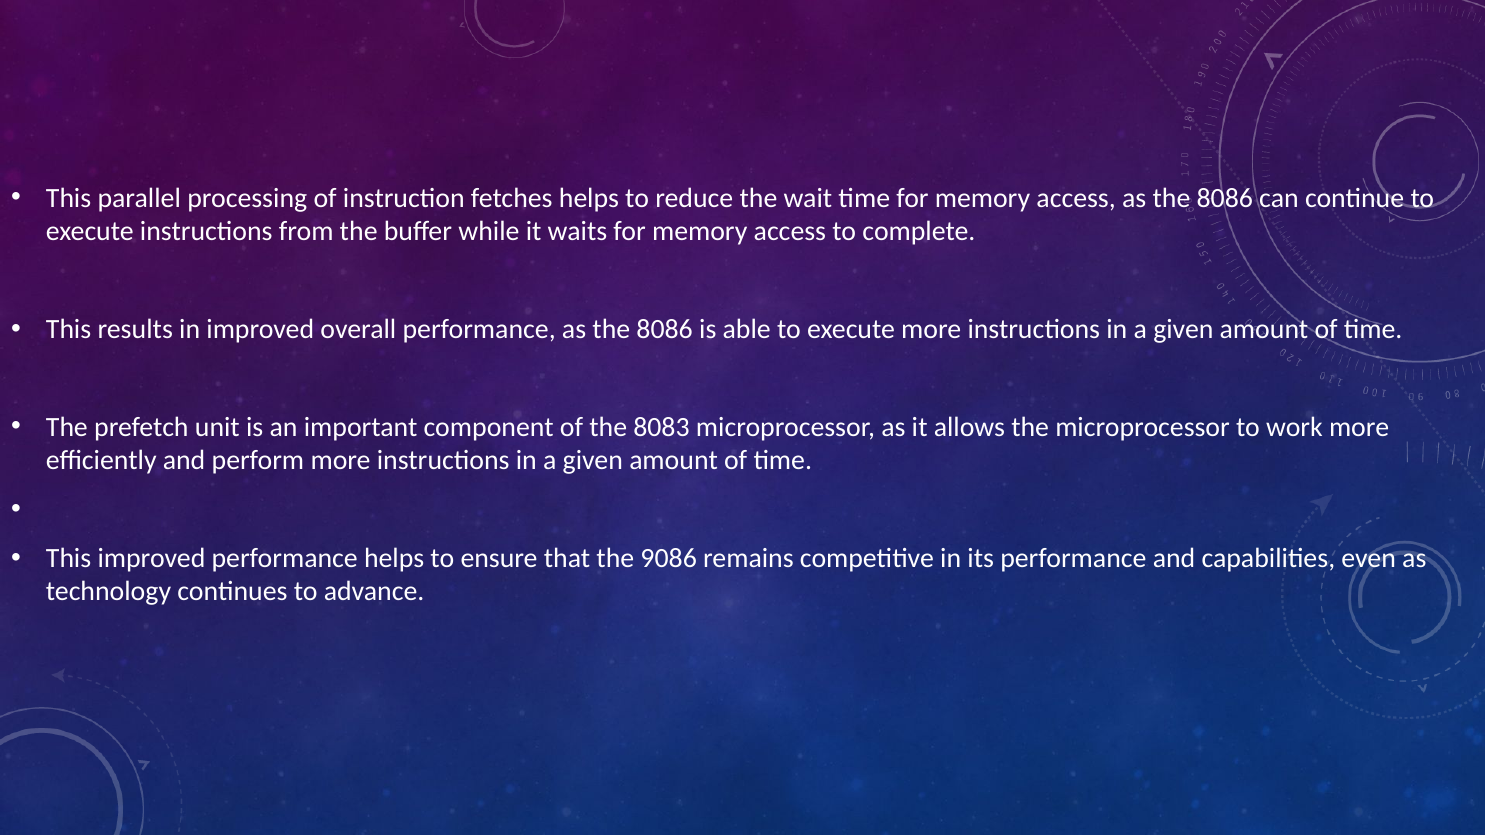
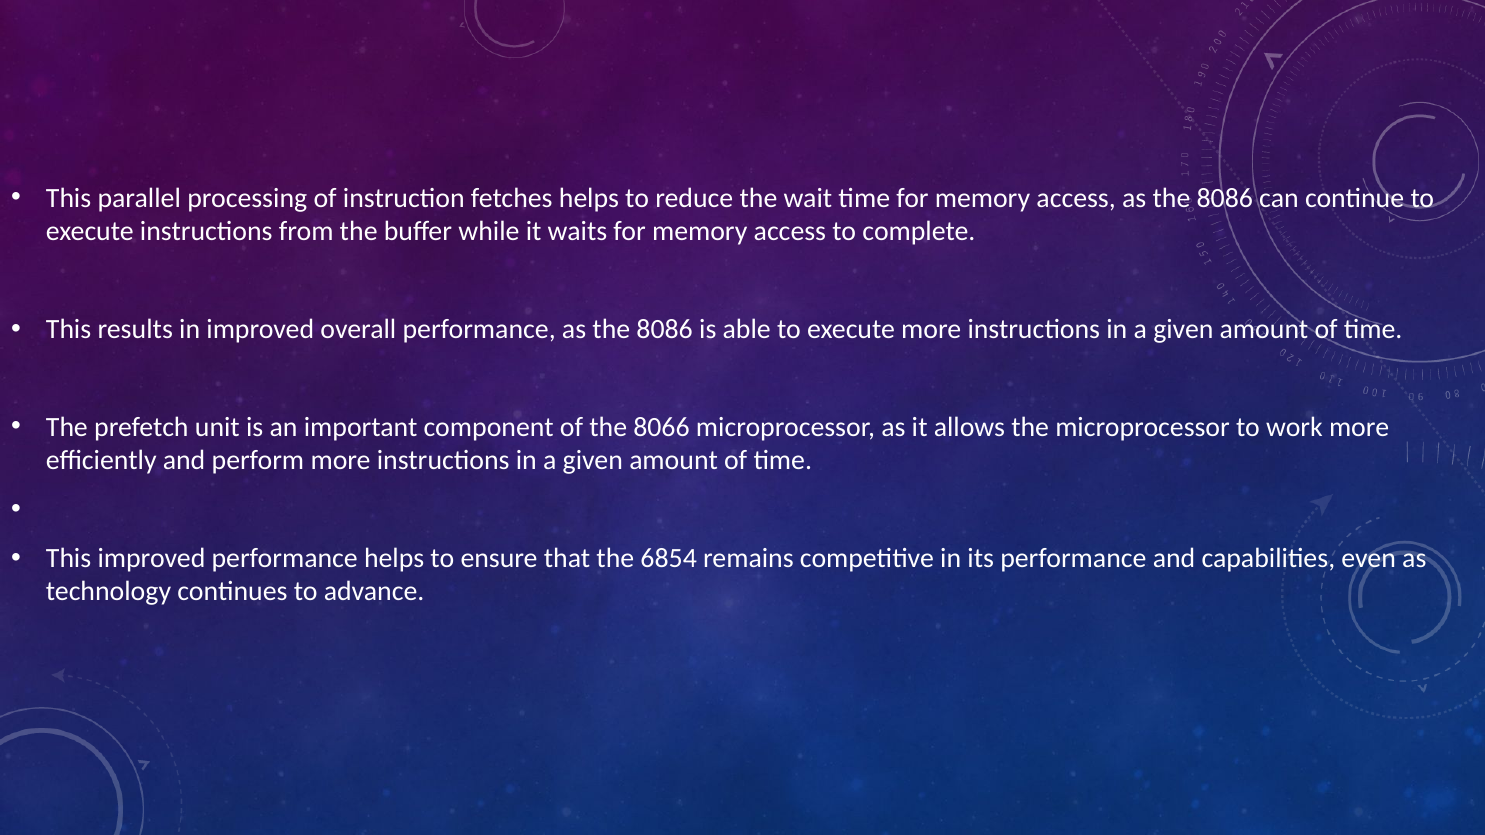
8083: 8083 -> 8066 (661, 427)
9086: 9086 -> 6854 (669, 559)
